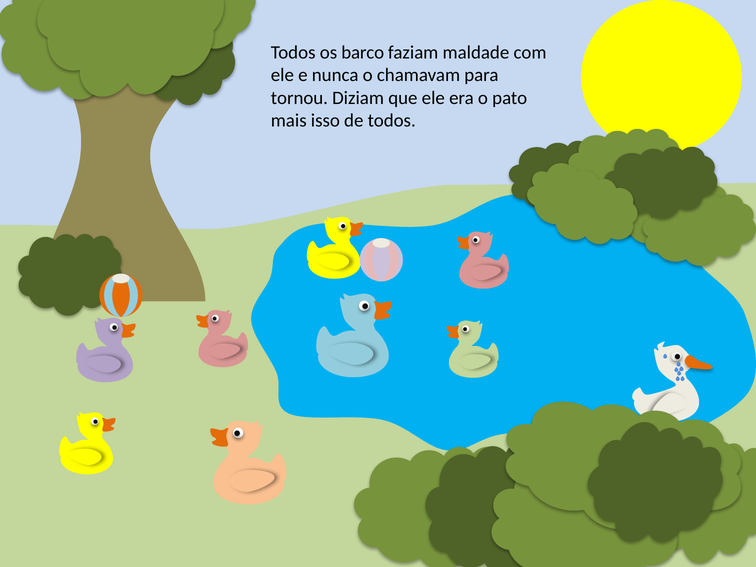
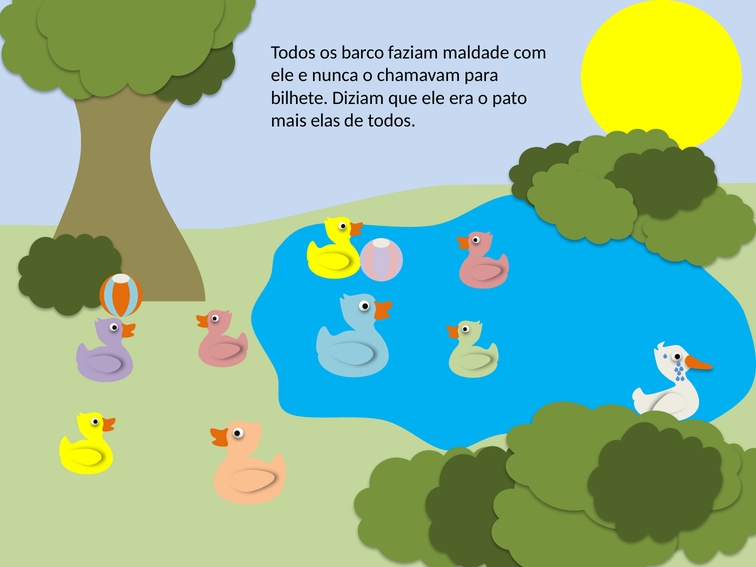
tornou: tornou -> bilhete (299, 98)
isso: isso -> elas (325, 121)
